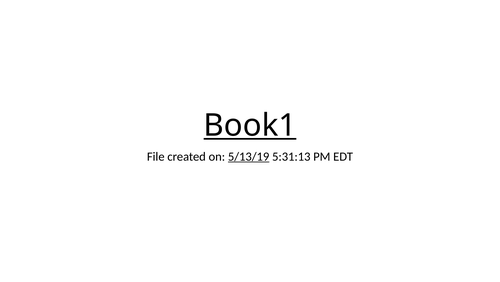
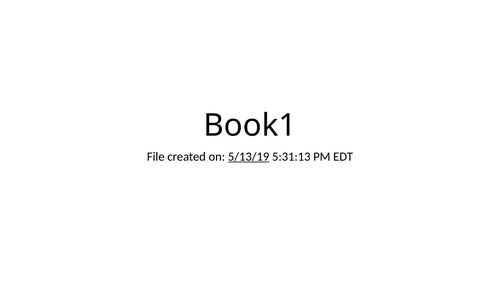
Book1 underline: present -> none (250, 125)
